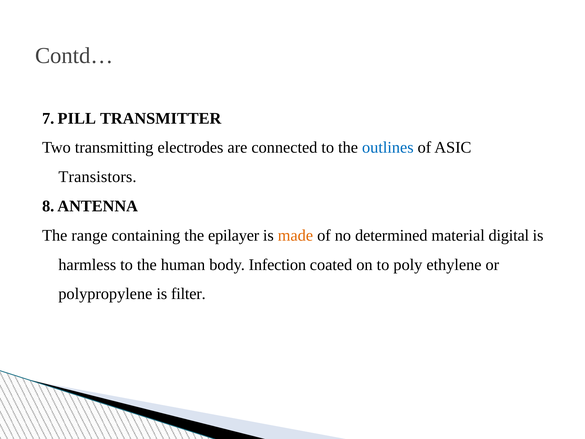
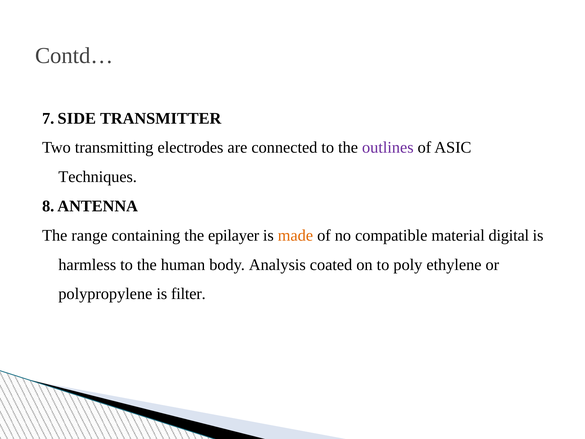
PILL: PILL -> SIDE (77, 118)
outlines colour: blue -> purple (388, 148)
Transistors: Transistors -> Techniques (98, 177)
determined: determined -> compatible (391, 235)
Infection: Infection -> Analysis (277, 265)
